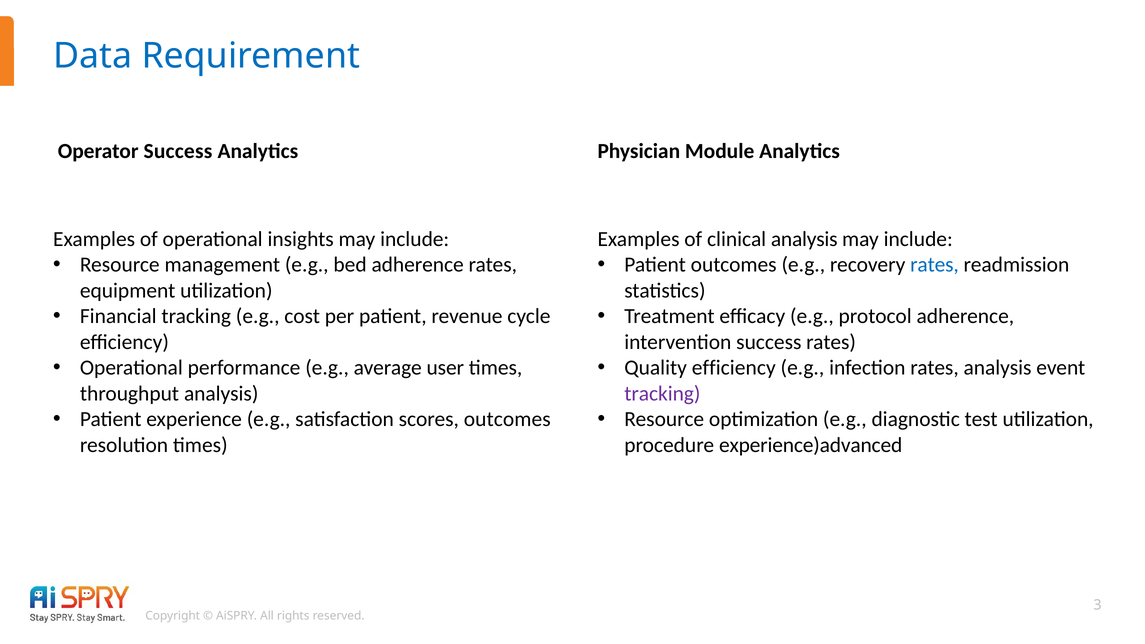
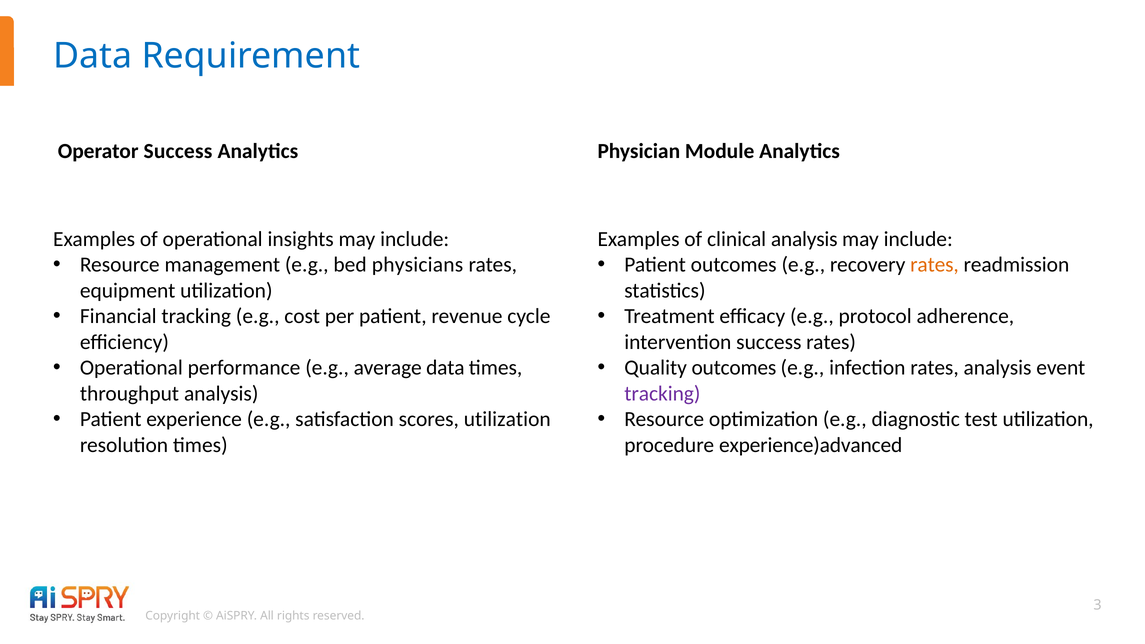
bed adherence: adherence -> physicians (417, 265)
rates colour: blue -> orange (934, 265)
average user: user -> data (445, 368)
Quality efficiency: efficiency -> outcomes (734, 368)
scores outcomes: outcomes -> utilization (507, 419)
